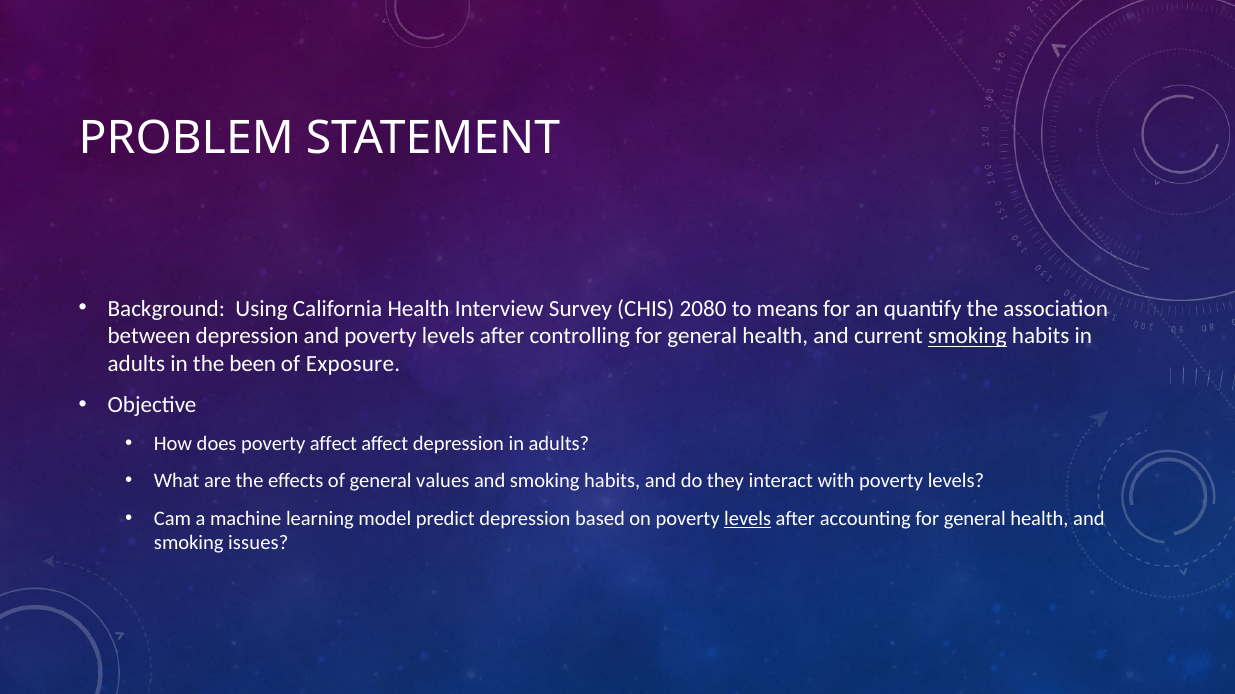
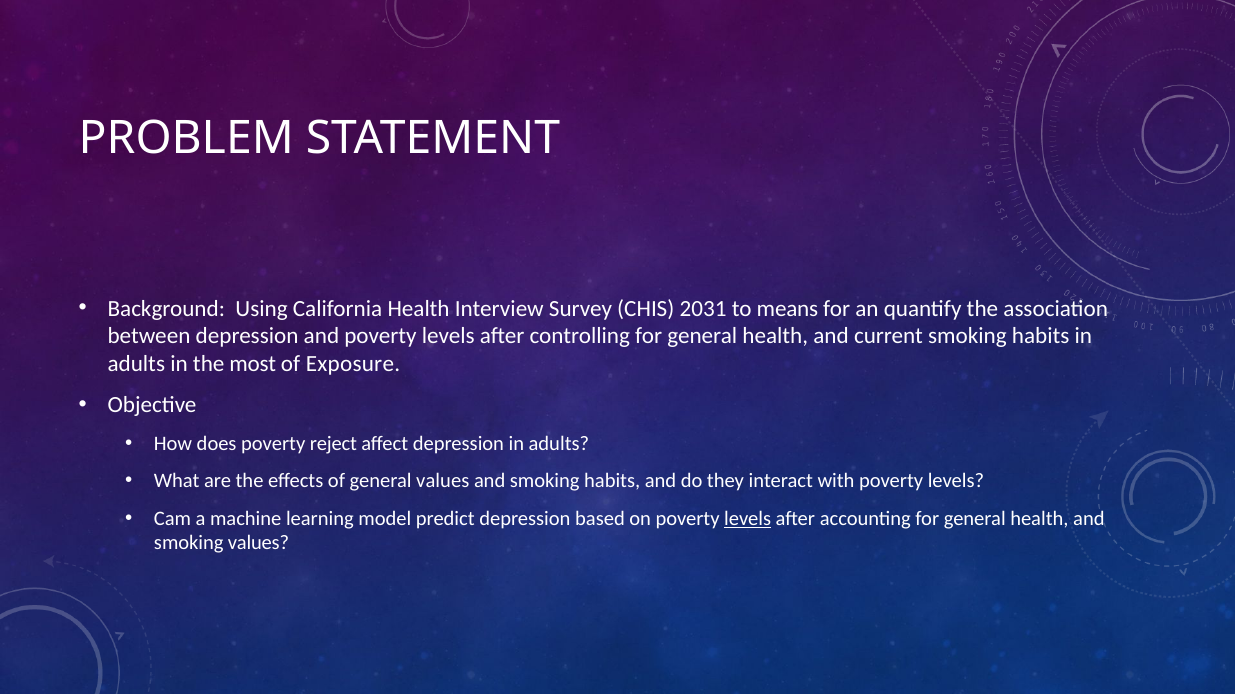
2080: 2080 -> 2031 (703, 309)
smoking underline: present -> none (967, 337)
been: been -> most (253, 364)
poverty affect: affect -> reject (333, 444)
smoking issues: issues -> values (258, 544)
